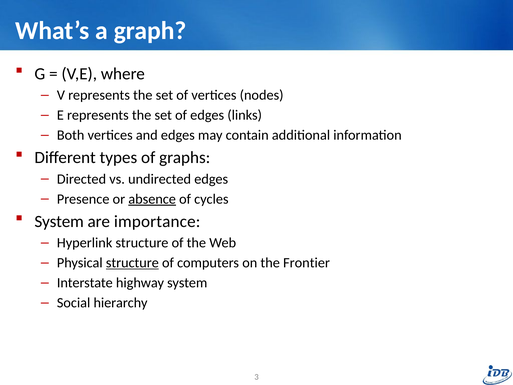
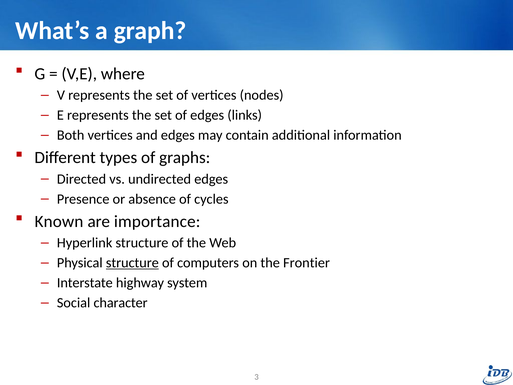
absence underline: present -> none (152, 199)
System: System -> Known (59, 221)
hierarchy: hierarchy -> character (121, 303)
